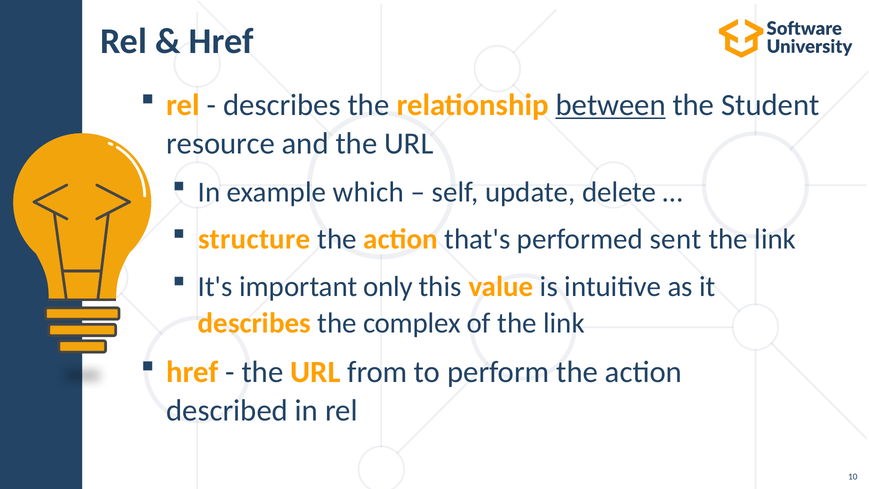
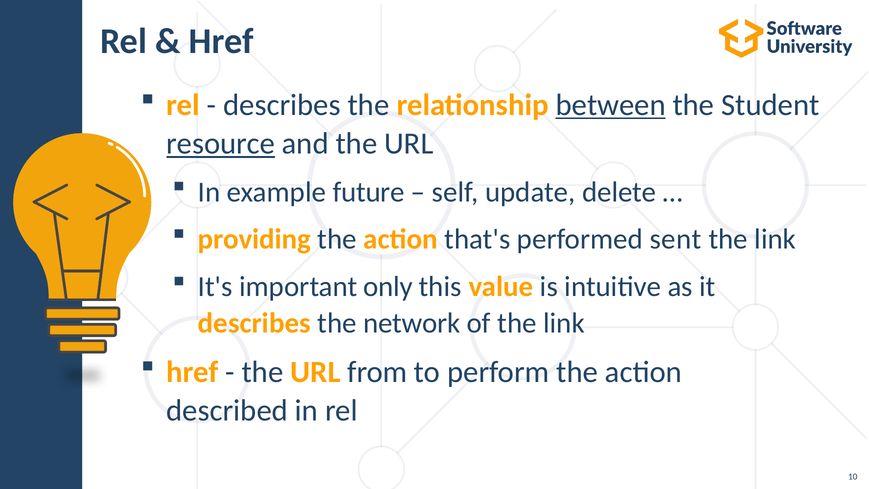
resource underline: none -> present (221, 144)
which: which -> future (369, 192)
structure: structure -> providing (254, 239)
complex: complex -> network (412, 323)
